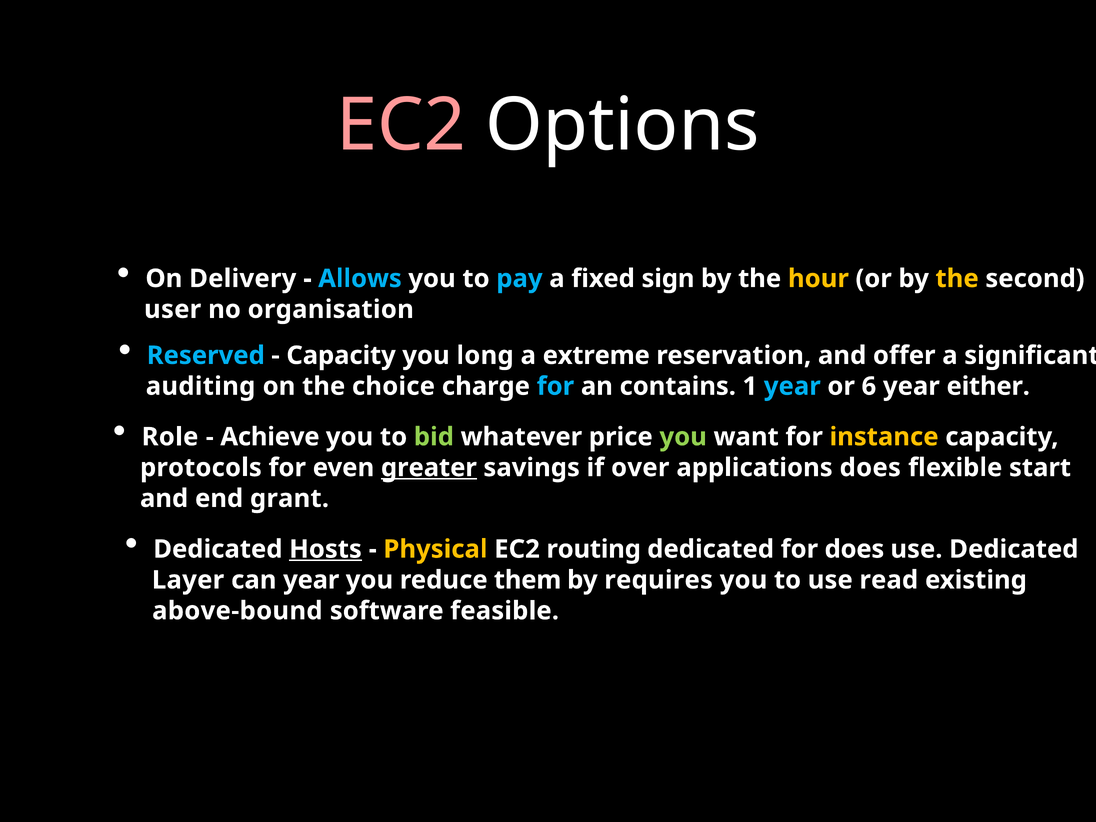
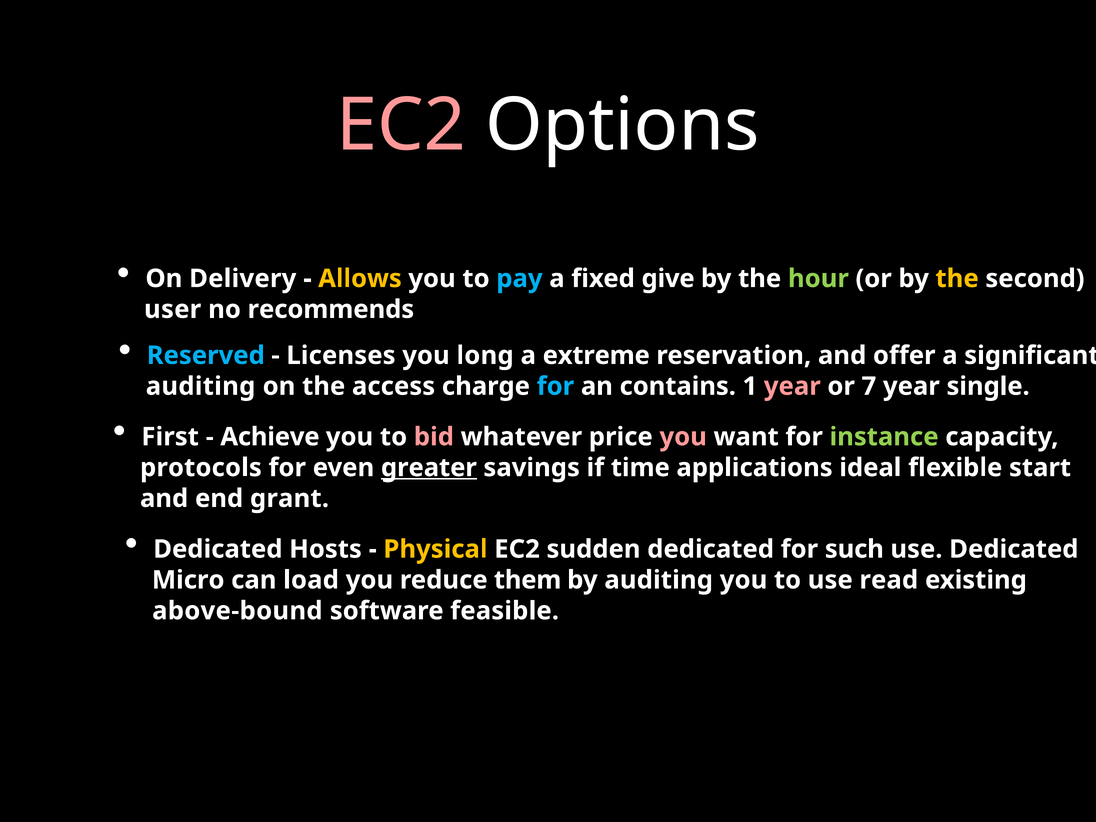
Allows colour: light blue -> yellow (360, 279)
sign: sign -> give (668, 279)
hour colour: yellow -> light green (818, 279)
organisation: organisation -> recommends (331, 309)
Capacity: Capacity -> Licenses (341, 355)
choice: choice -> access (394, 386)
year colour: light blue -> pink (792, 386)
6: 6 -> 7 (869, 386)
either: either -> single (988, 386)
Role: Role -> First (170, 437)
bid colour: light green -> pink (434, 437)
you colour: light green -> pink (683, 437)
instance colour: yellow -> light green (884, 437)
over: over -> time (640, 468)
applications does: does -> ideal (870, 468)
Hosts underline: present -> none (326, 549)
routing: routing -> sudden (594, 549)
for does: does -> such (854, 549)
Layer: Layer -> Micro (188, 580)
can year: year -> load (311, 580)
by requires: requires -> auditing (659, 580)
